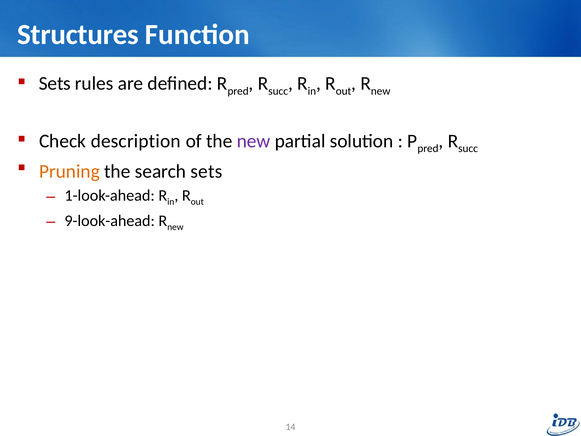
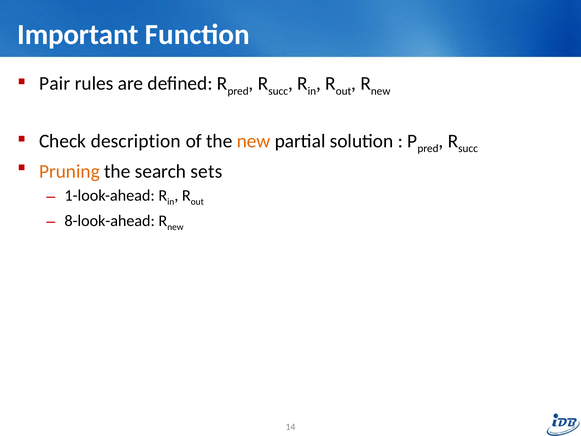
Structures: Structures -> Important (78, 35)
Sets: Sets -> Pair (55, 83)
new colour: purple -> orange (254, 141)
9-look-ahead: 9-look-ahead -> 8-look-ahead (110, 221)
